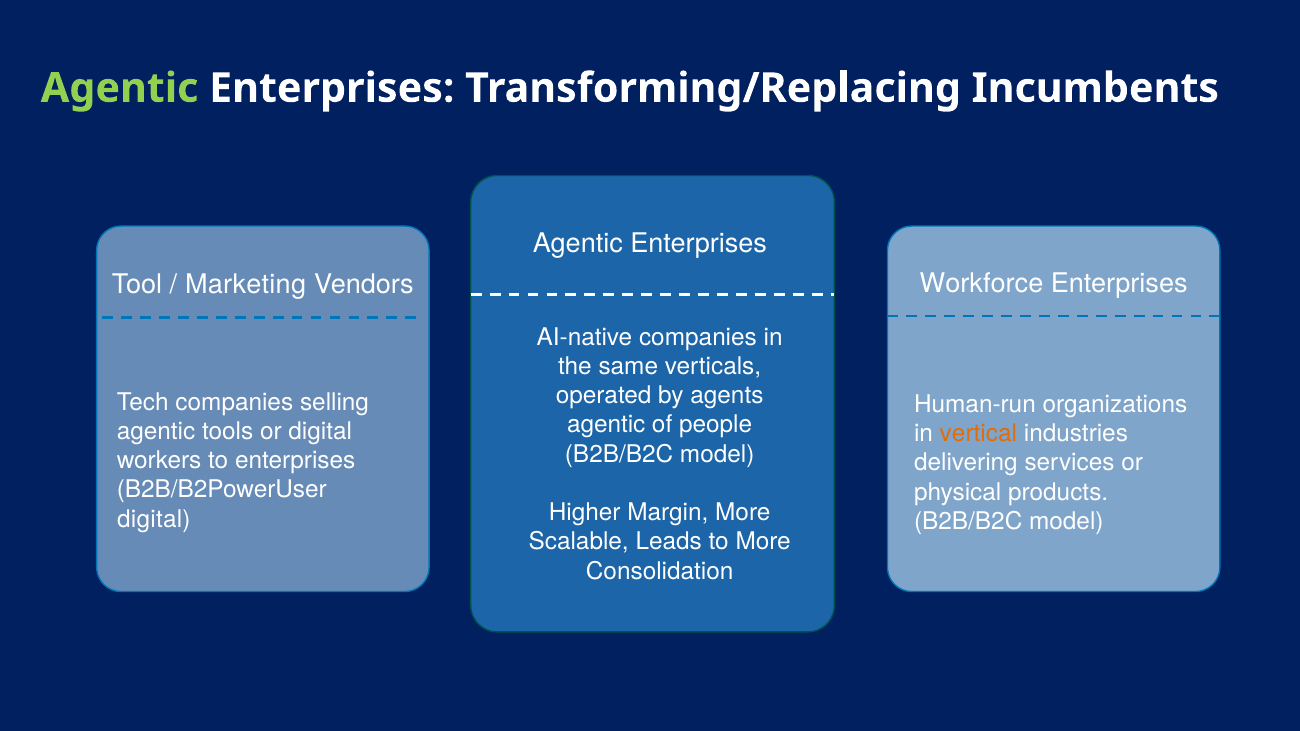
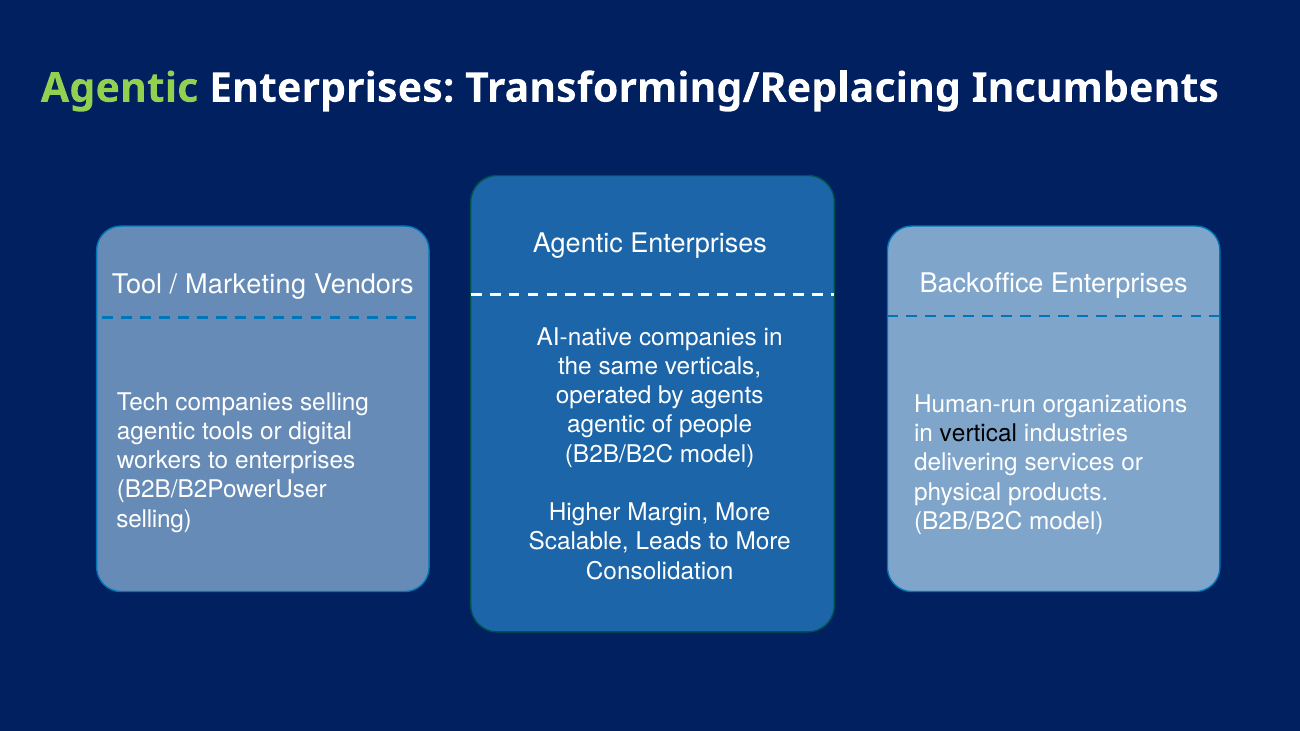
Workforce: Workforce -> Backoffice (982, 284)
vertical colour: orange -> black (978, 434)
digital: digital -> selling (154, 519)
